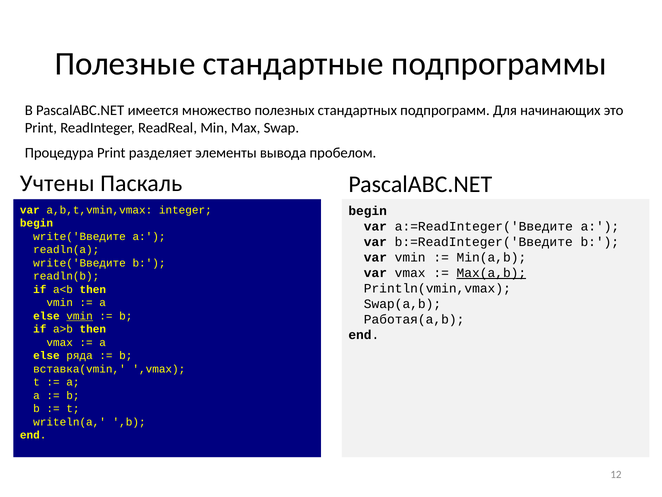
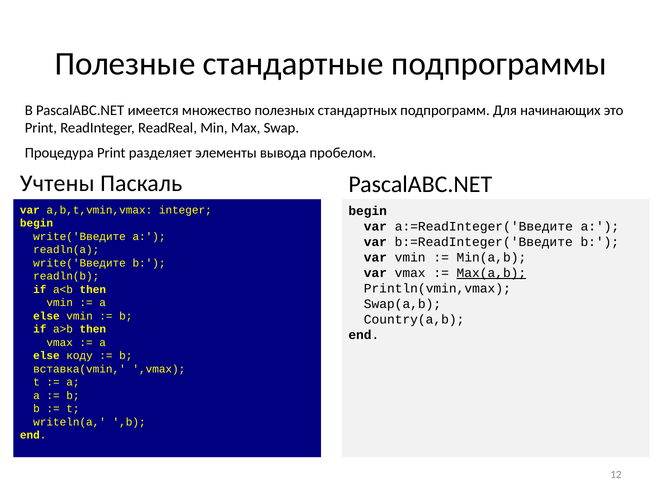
vmin underline: present -> none (80, 316)
Работая(a,b: Работая(a,b -> Country(a,b (414, 319)
ряда: ряда -> коду (80, 355)
